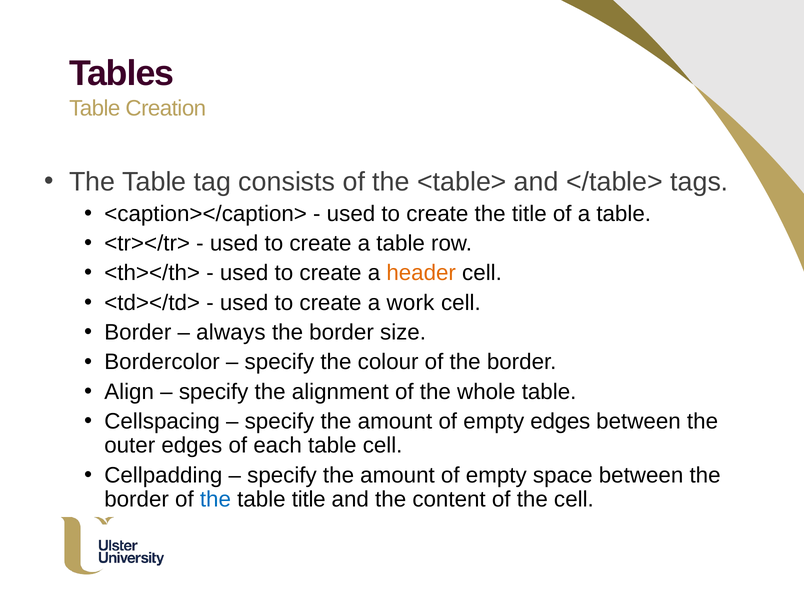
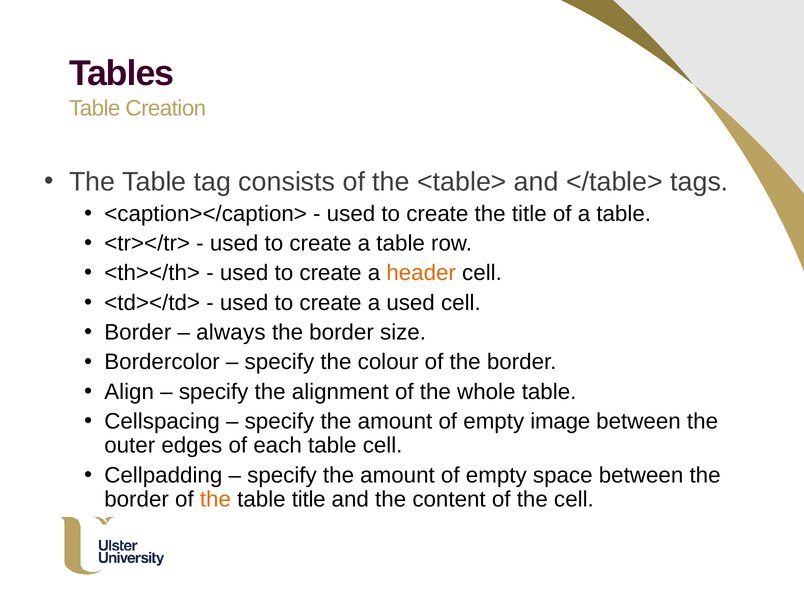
a work: work -> used (411, 303)
empty edges: edges -> image (560, 421)
the colour: blue -> orange (215, 499)
